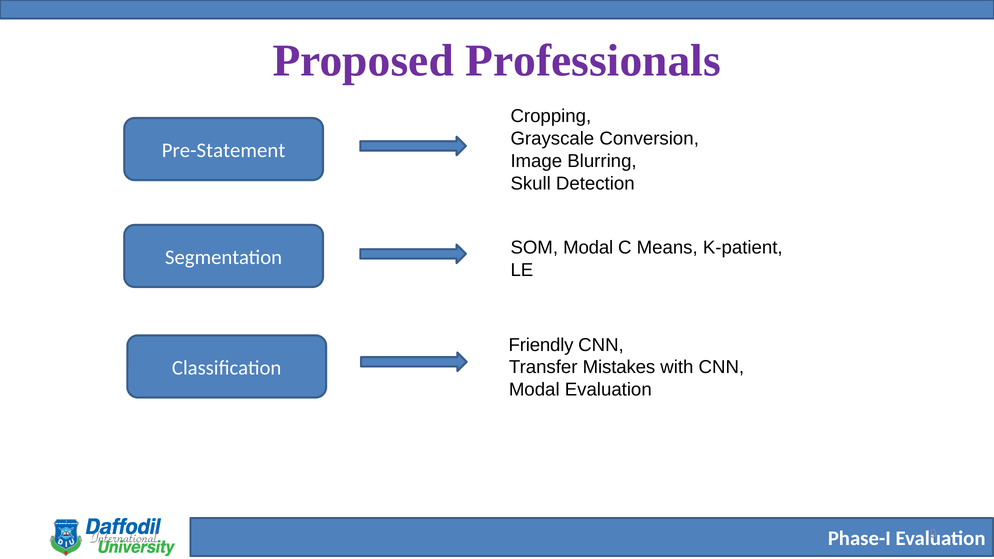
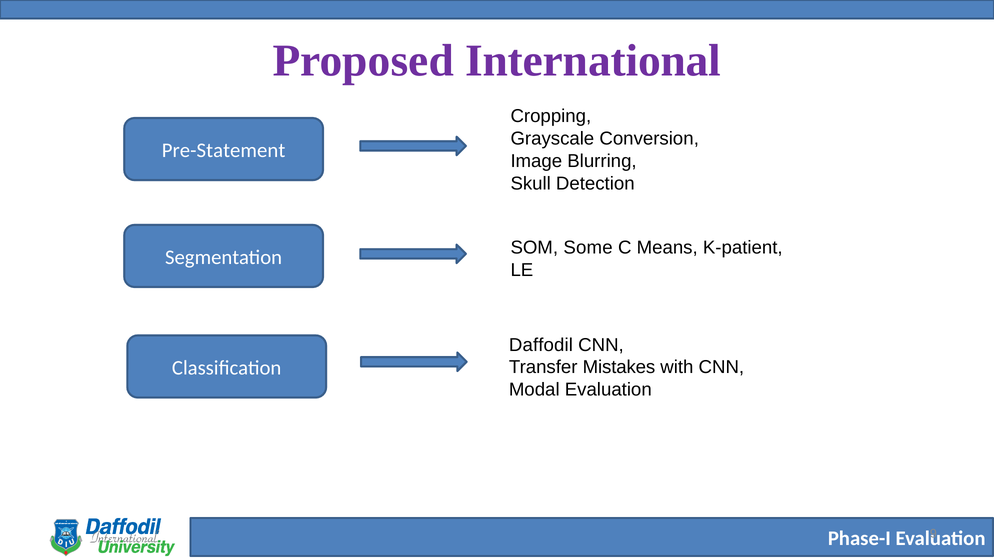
Professionals: Professionals -> International (593, 61)
SOM Modal: Modal -> Some (588, 248)
Friendly: Friendly -> Daffodil (541, 345)
